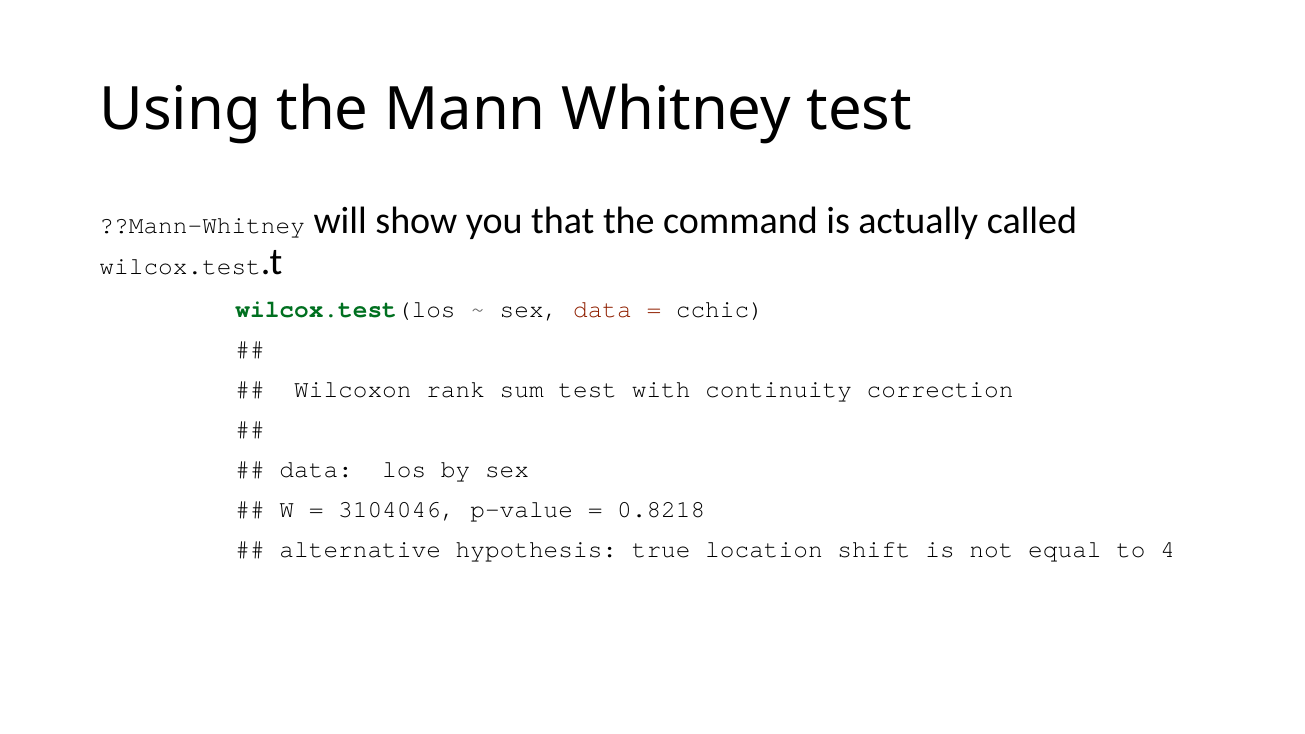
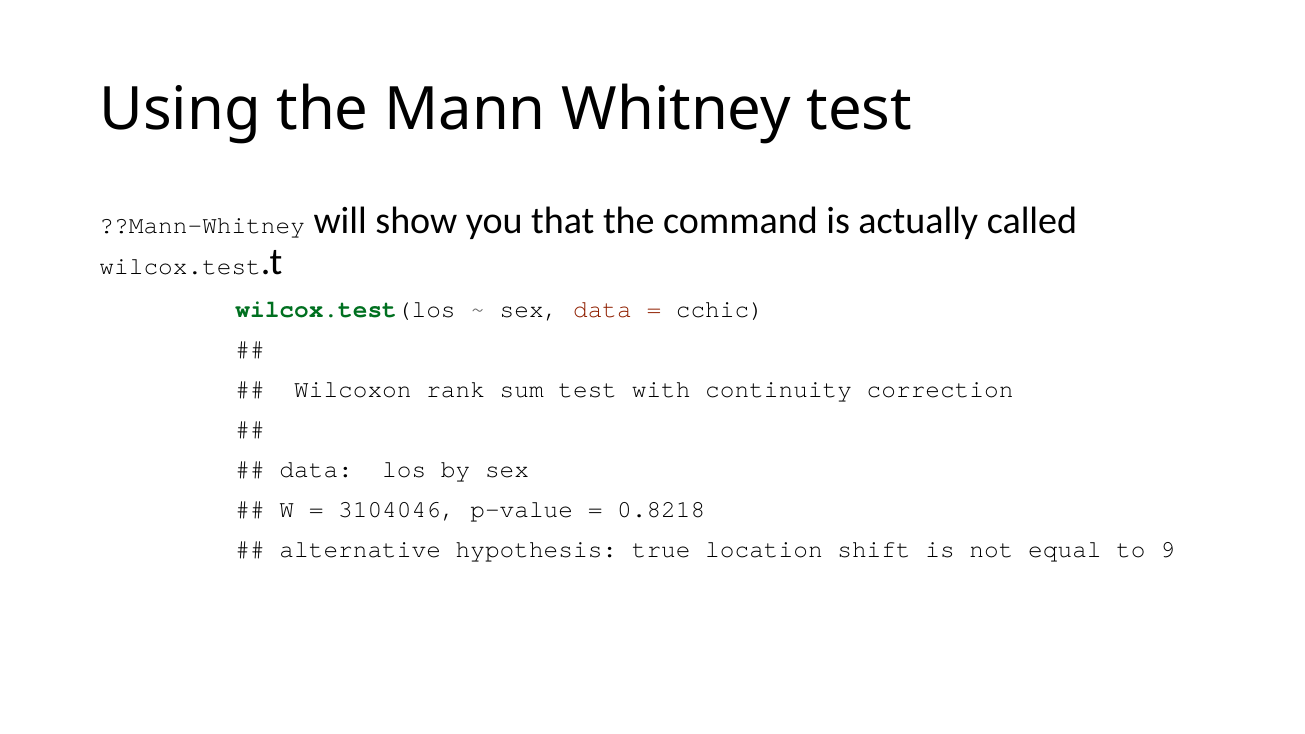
4: 4 -> 9 (1168, 549)
